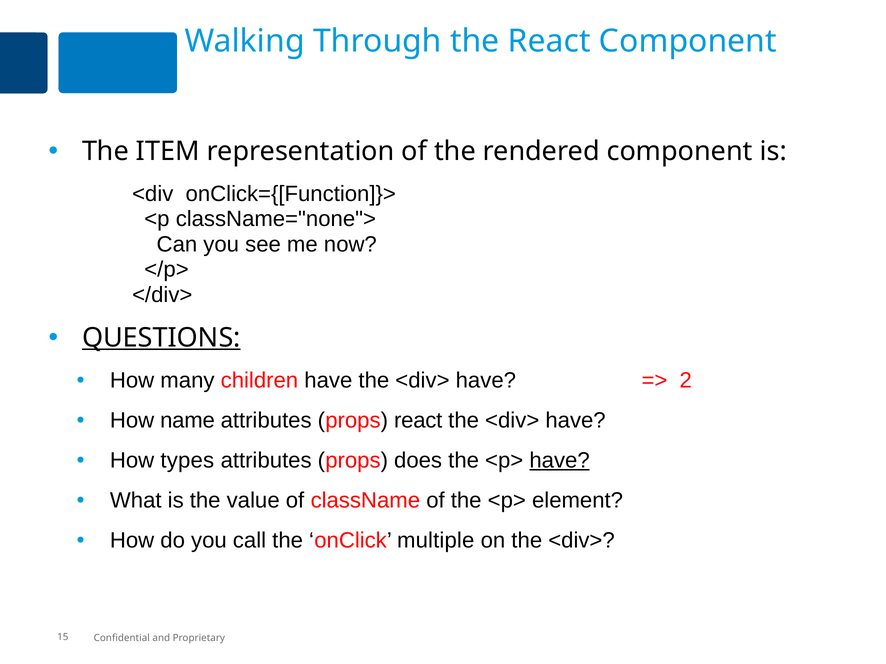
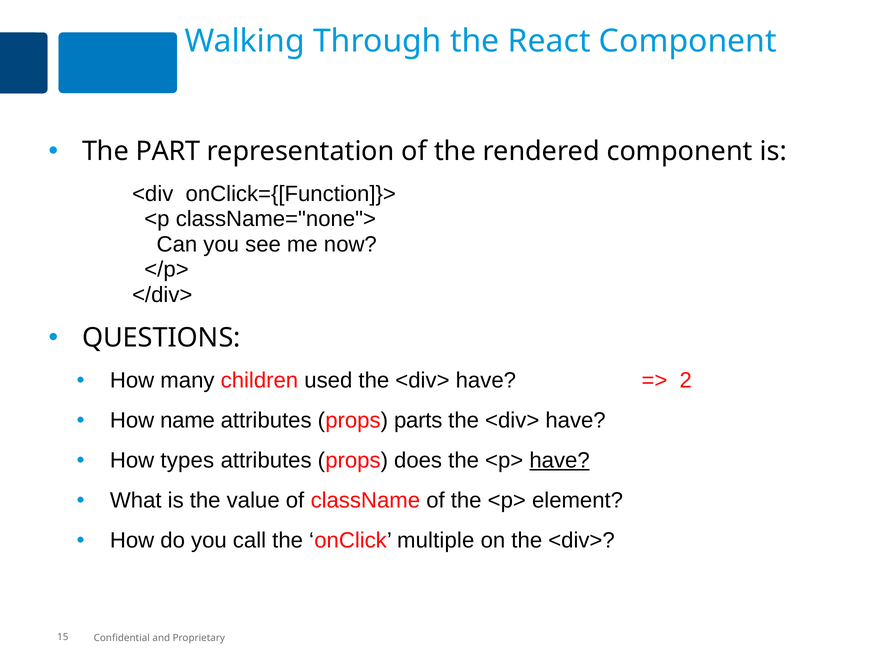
ITEM: ITEM -> PART (168, 151)
QUESTIONS underline: present -> none (161, 338)
children have: have -> used (328, 381)
props react: react -> parts (418, 421)
